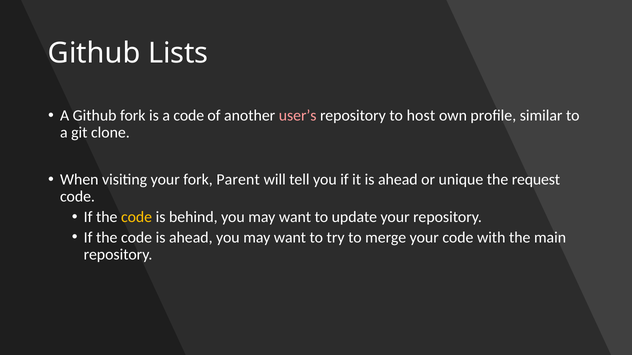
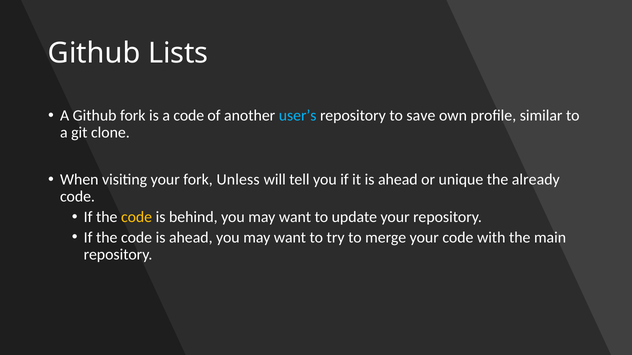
user’s colour: pink -> light blue (298, 116)
host: host -> save (421, 116)
Parent: Parent -> Unless (238, 180)
request: request -> already (536, 180)
